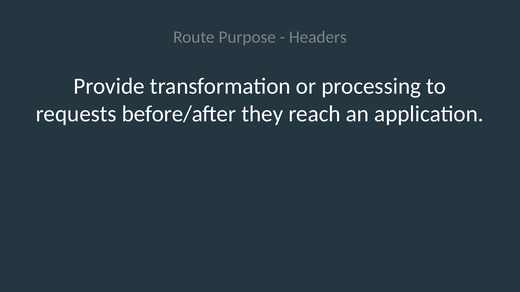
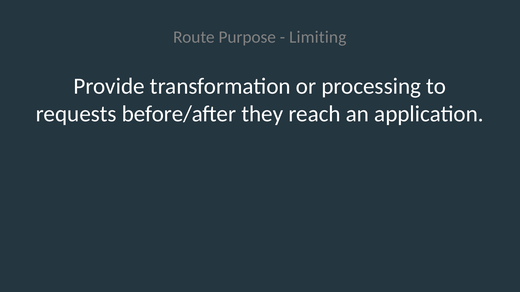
Headers: Headers -> Limiting (318, 37)
